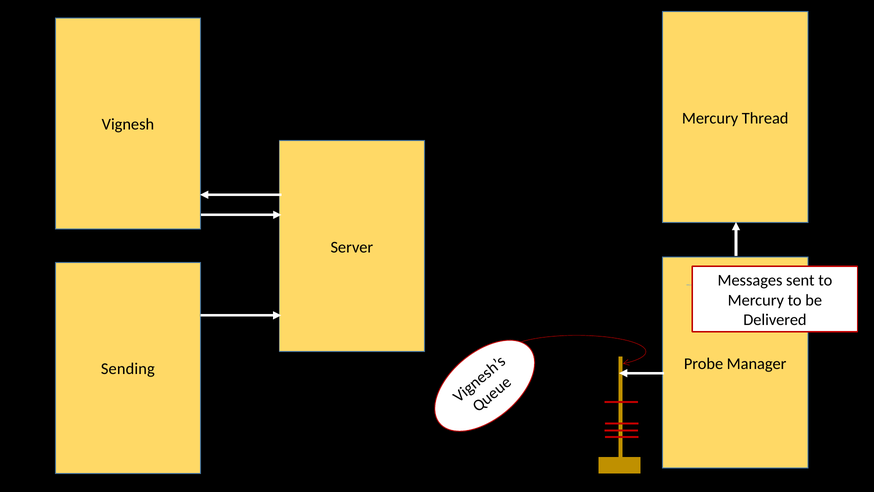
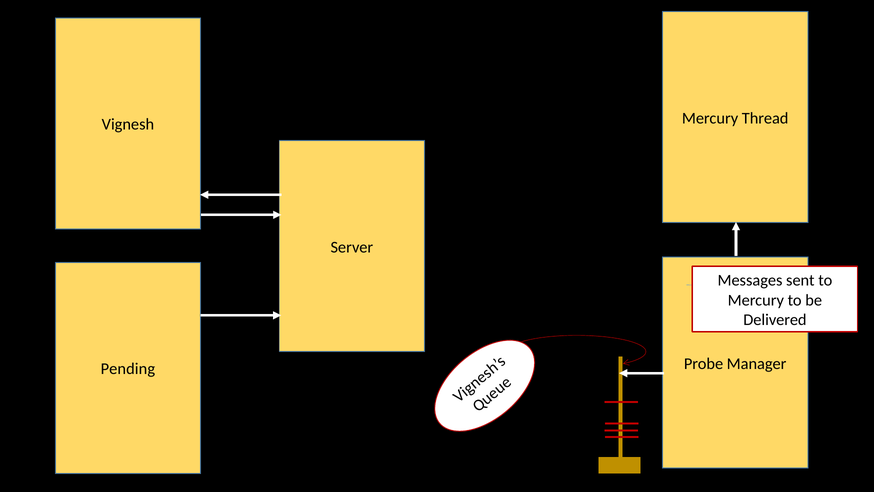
Sending: Sending -> Pending (128, 369)
